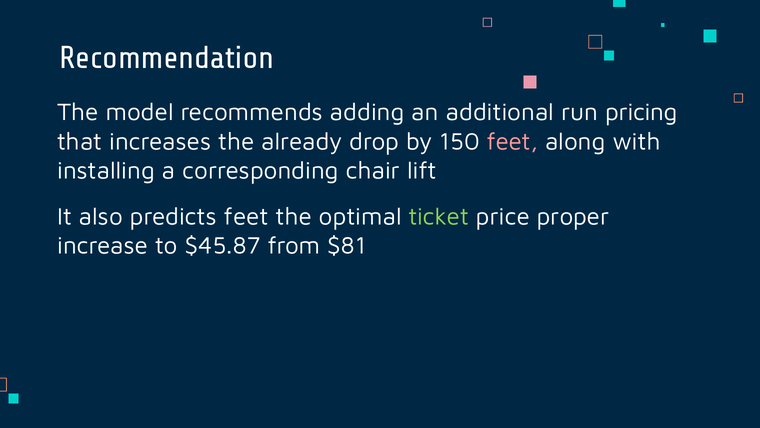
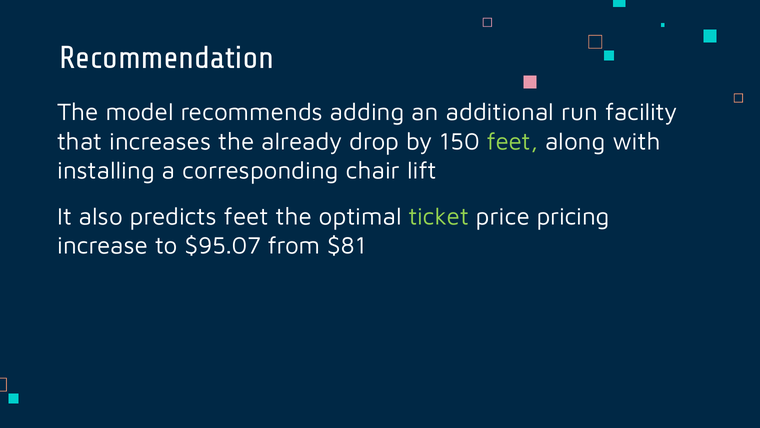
pricing: pricing -> facility (641, 112)
feet colour: pink -> light green (512, 141)
proper: proper -> pricing (573, 216)
$45.87: $45.87 -> $95.07 (223, 246)
